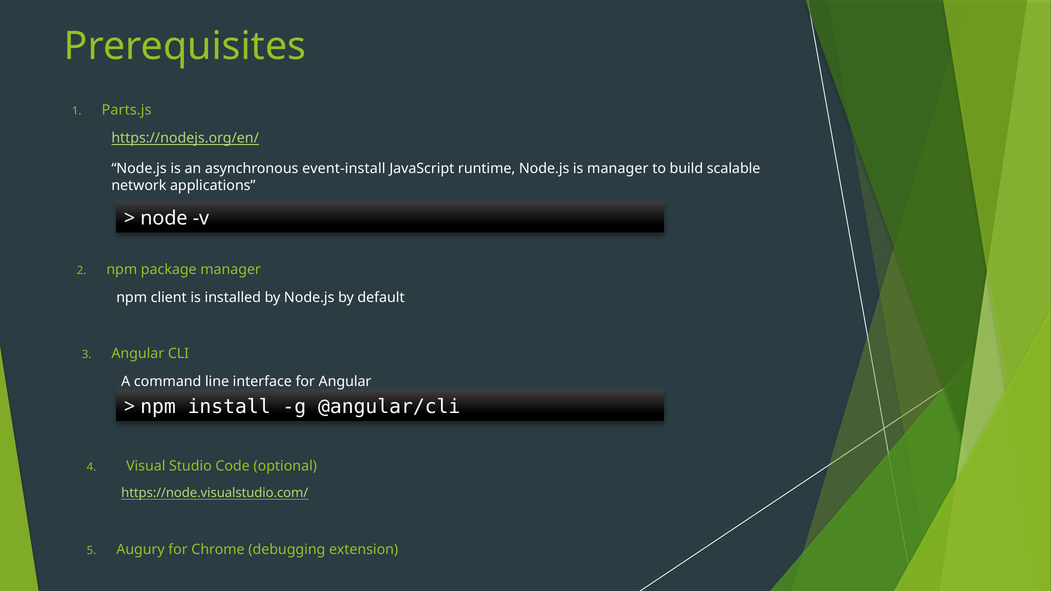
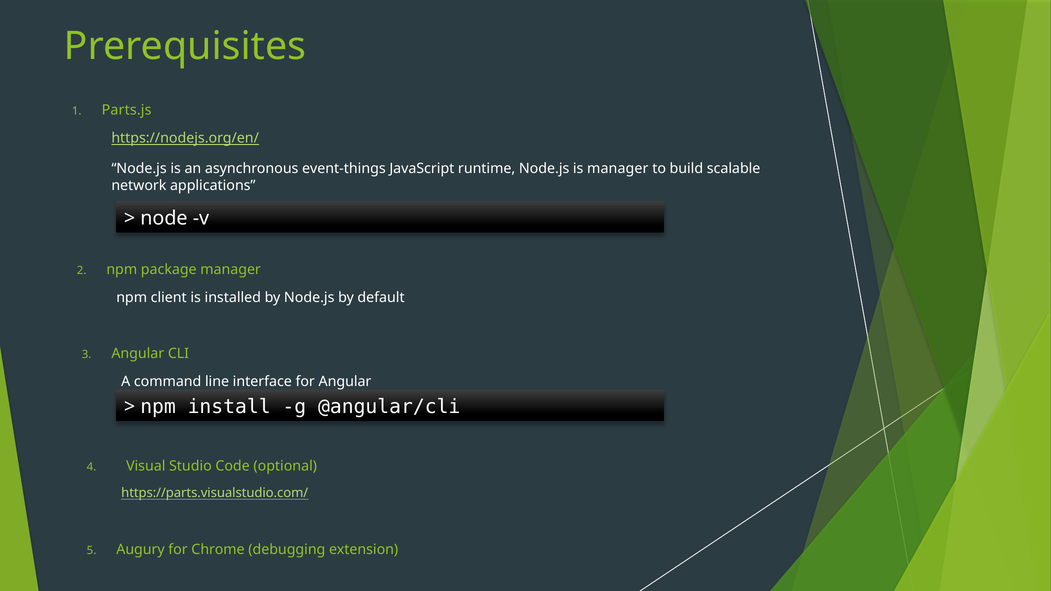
event-install: event-install -> event-things (344, 168)
https://node.visualstudio.com/: https://node.visualstudio.com/ -> https://parts.visualstudio.com/ (215, 493)
